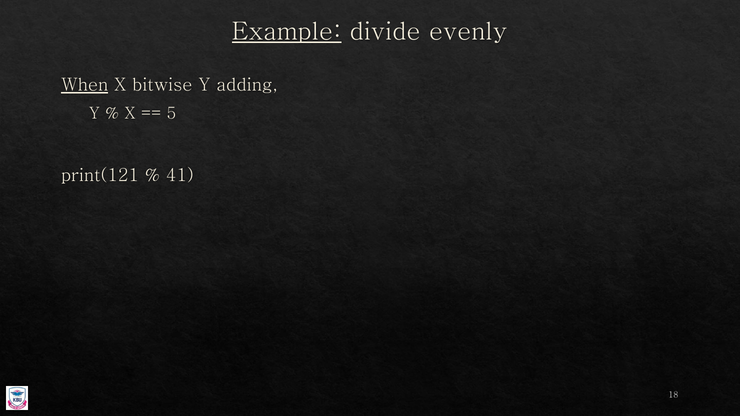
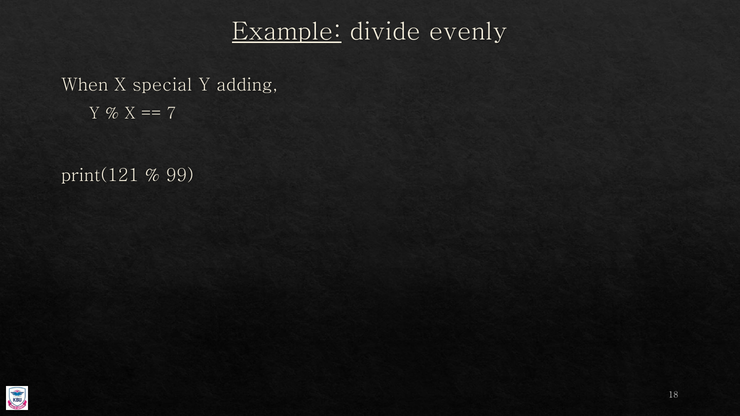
When underline: present -> none (85, 85)
bitwise: bitwise -> special (162, 85)
5: 5 -> 7 (171, 113)
41: 41 -> 99 (180, 176)
